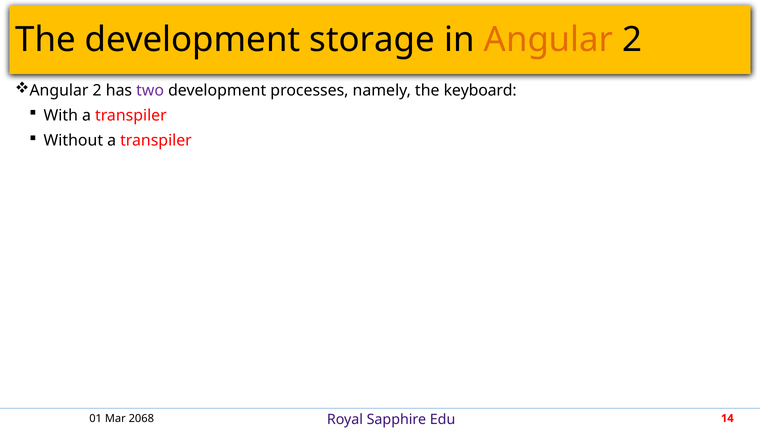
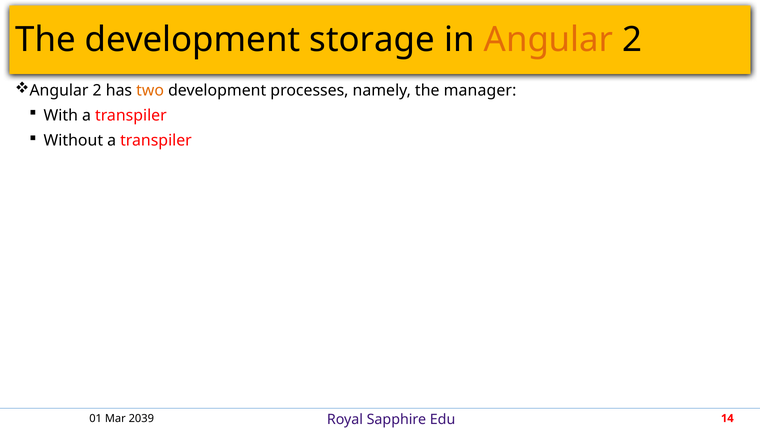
two colour: purple -> orange (150, 90)
keyboard: keyboard -> manager (480, 90)
2068: 2068 -> 2039 (141, 418)
